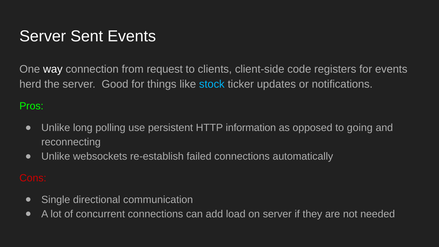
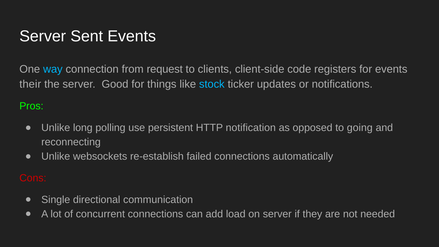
way colour: white -> light blue (53, 69)
herd: herd -> their (30, 84)
information: information -> notification (251, 128)
